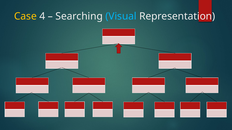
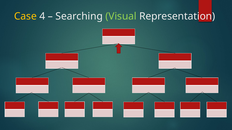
Visual colour: light blue -> light green (121, 16)
